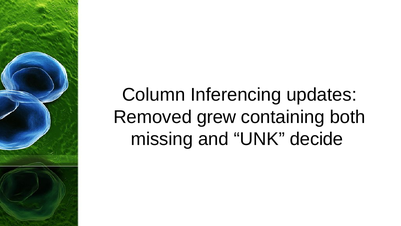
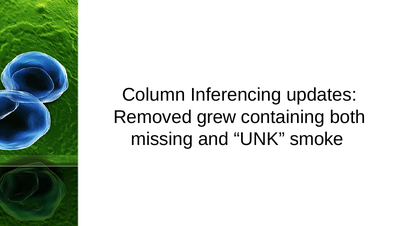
decide: decide -> smoke (317, 139)
